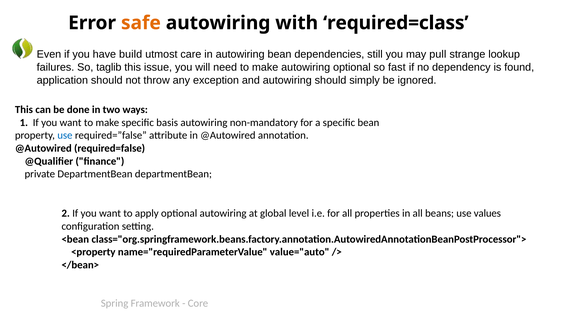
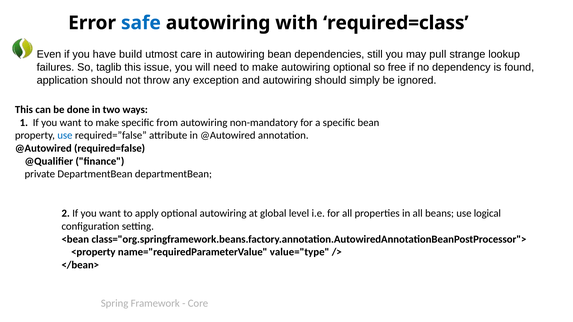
safe colour: orange -> blue (141, 23)
fast: fast -> free (397, 67)
basis: basis -> from (167, 123)
values: values -> logical (487, 214)
value="auto: value="auto -> value="type (300, 252)
